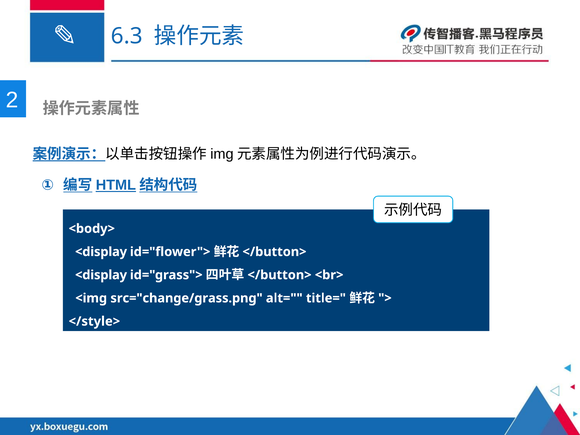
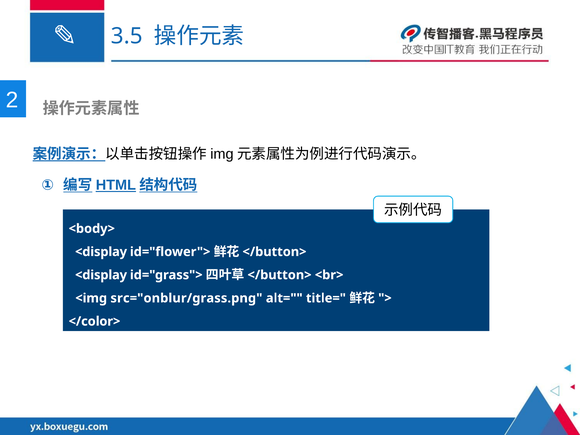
6.3: 6.3 -> 3.5 (127, 36)
src="change/grass.png: src="change/grass.png -> src="onblur/grass.png (186, 298)
</style>: </style> -> </color> (94, 321)
